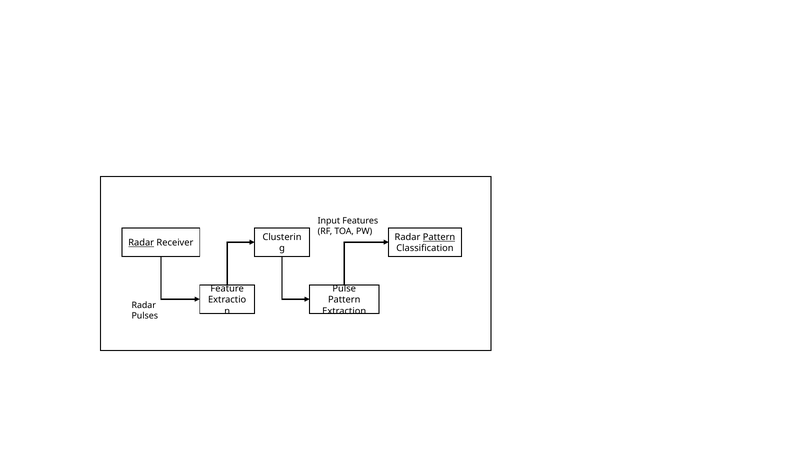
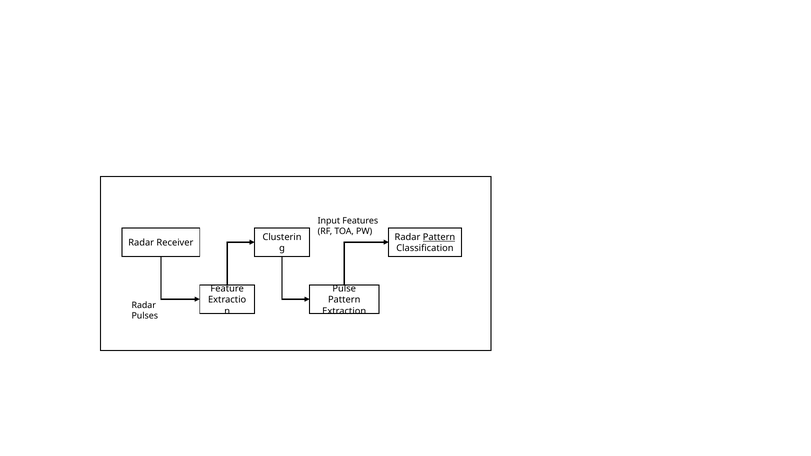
Radar underline: present -> none (141, 243)
